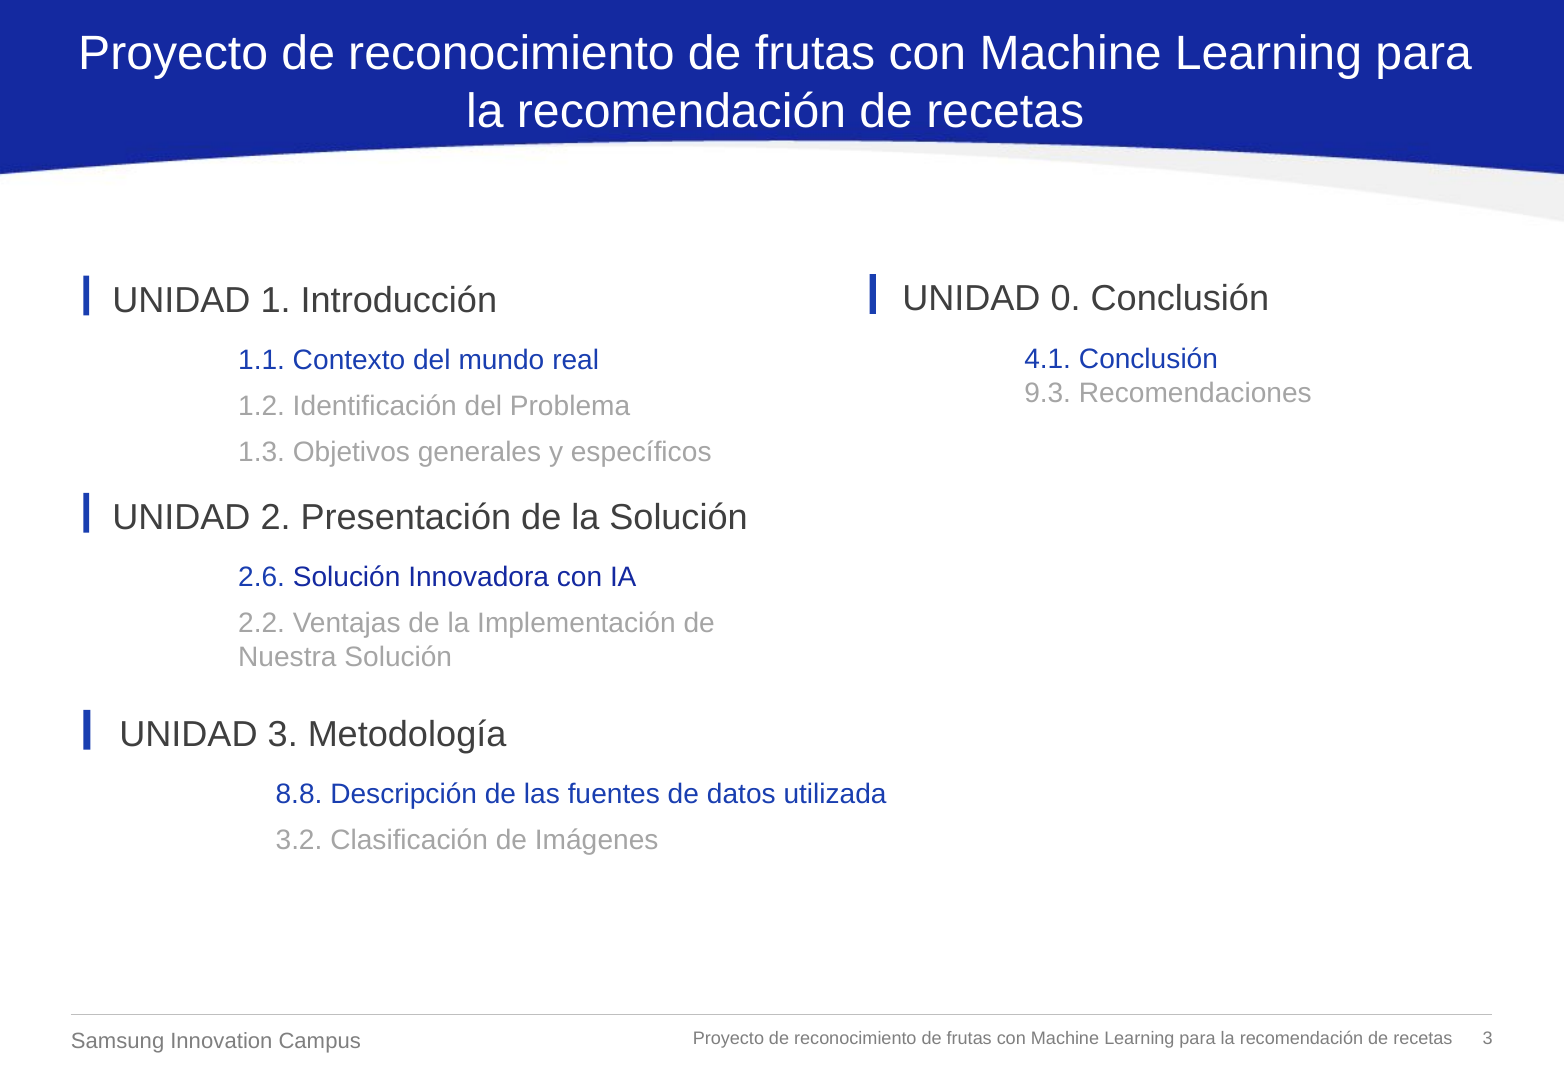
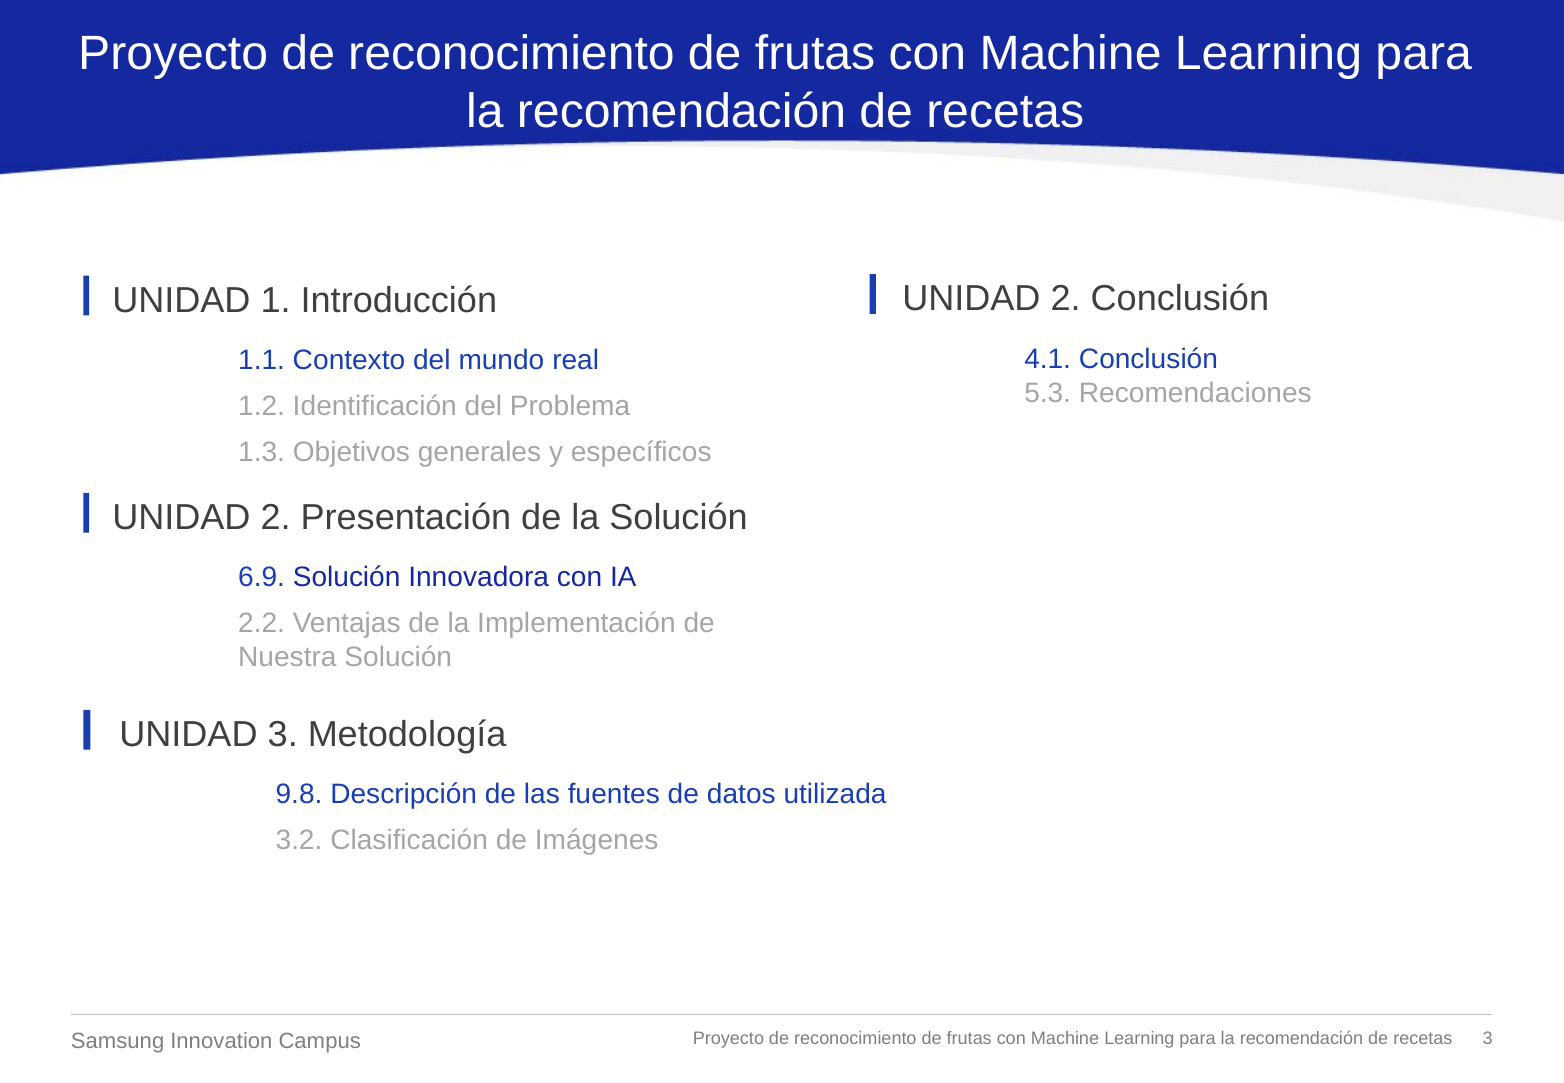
0: 0 -> 2 (1066, 299)
9.3: 9.3 -> 5.3 (1048, 393)
2.6: 2.6 -> 6.9 (262, 577)
8.8: 8.8 -> 9.8 (299, 795)
